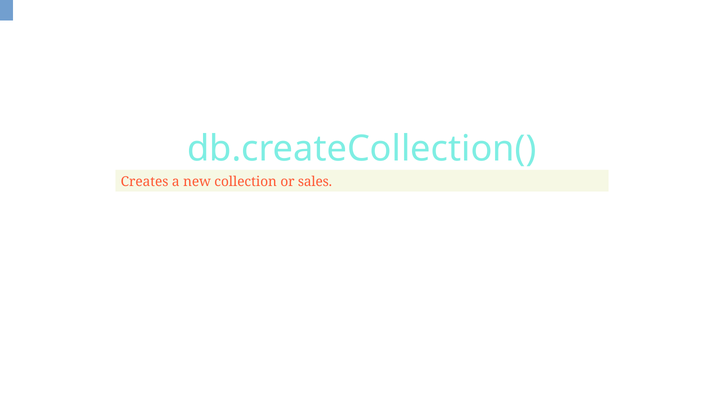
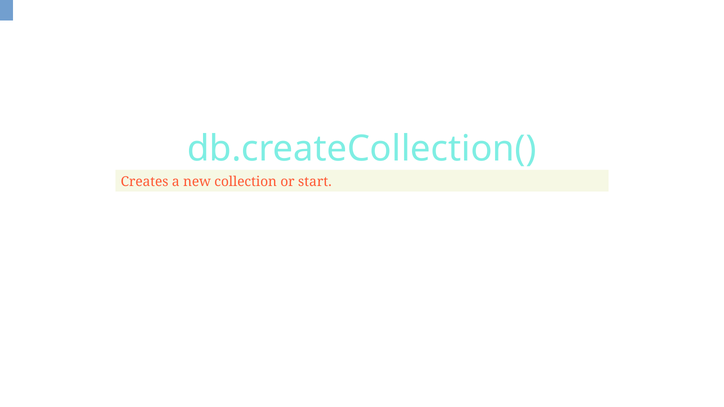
sales: sales -> start (315, 182)
